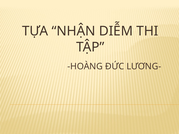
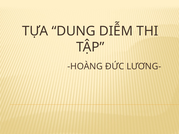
NHẬN: NHẬN -> DUNG (74, 31)
